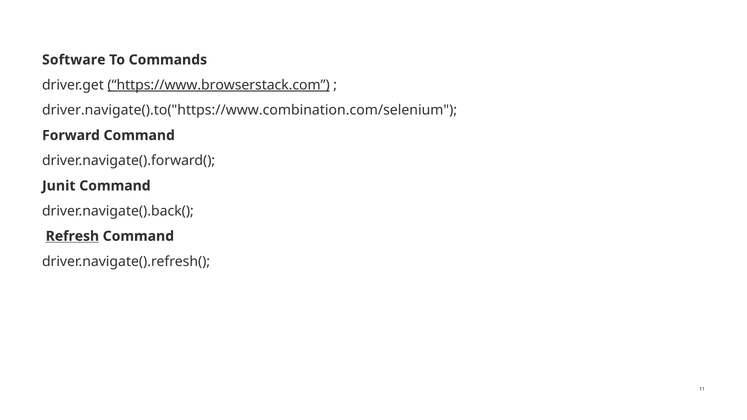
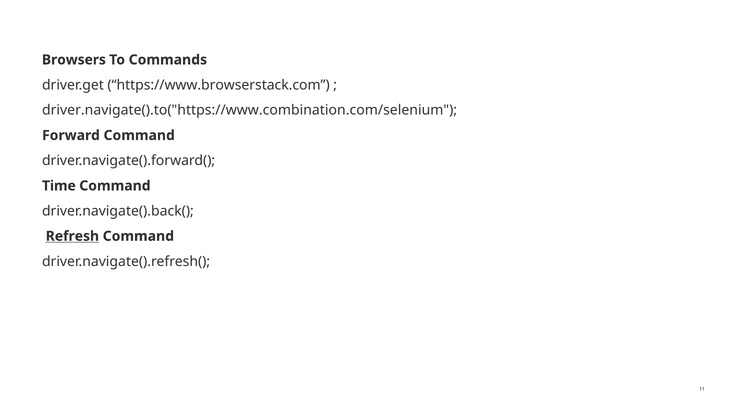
Software: Software -> Browsers (74, 60)
https://www.browserstack.com underline: present -> none (219, 85)
Junit: Junit -> Time (59, 186)
